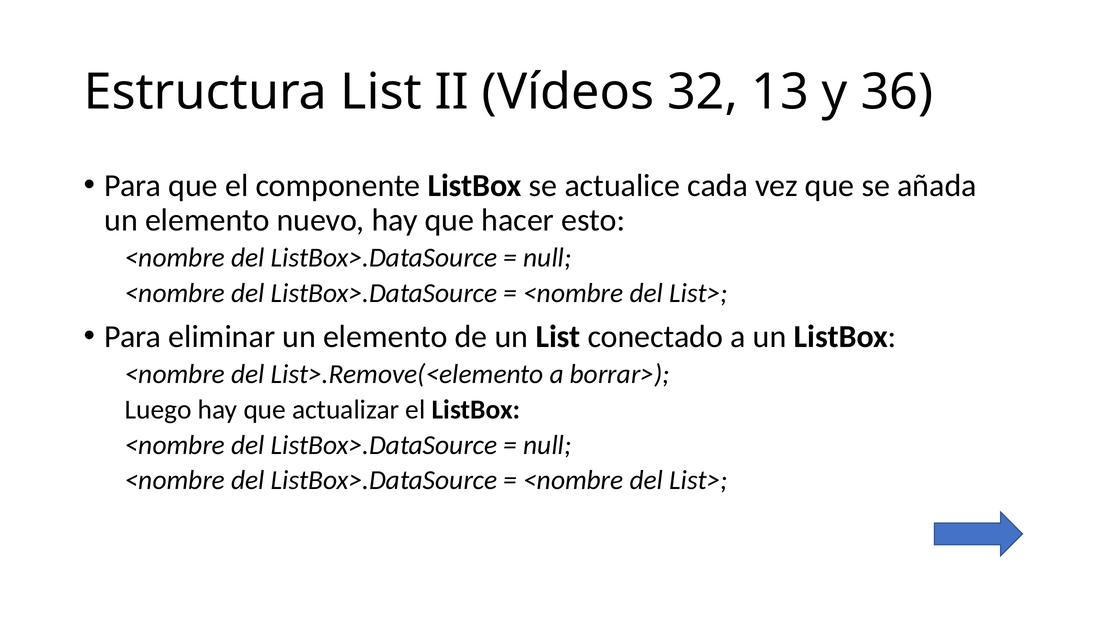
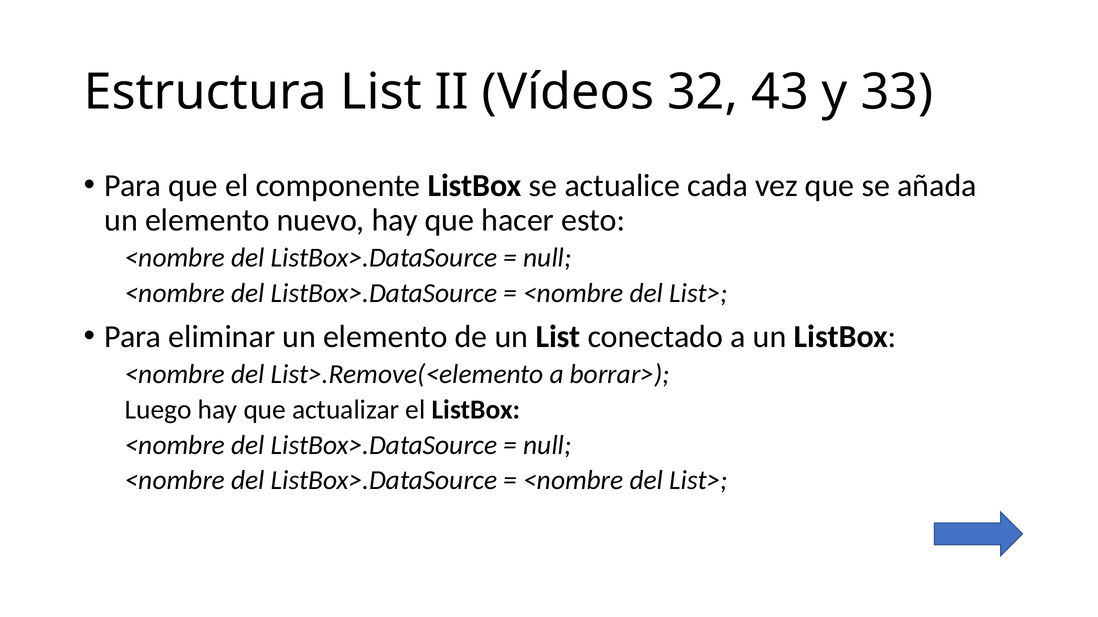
13: 13 -> 43 (780, 92)
36: 36 -> 33 (897, 92)
